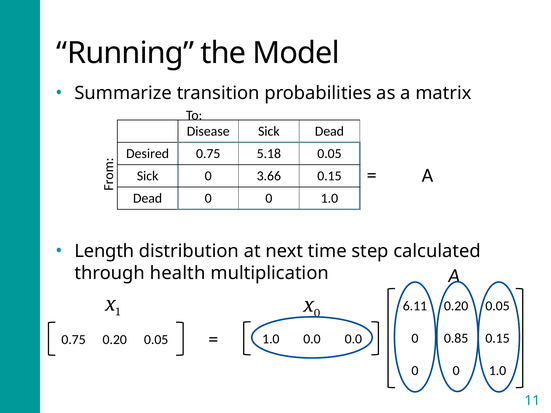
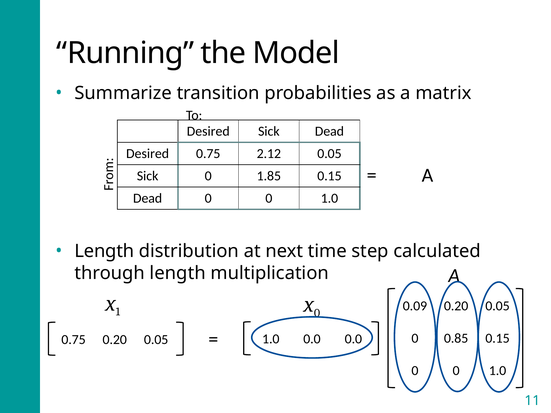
Disease: Disease -> Desired (208, 131)
5.18: 5.18 -> 2.12 (269, 154)
3.66: 3.66 -> 1.85 (269, 176)
through health: health -> length (178, 273)
6.11: 6.11 -> 0.09 (415, 306)
